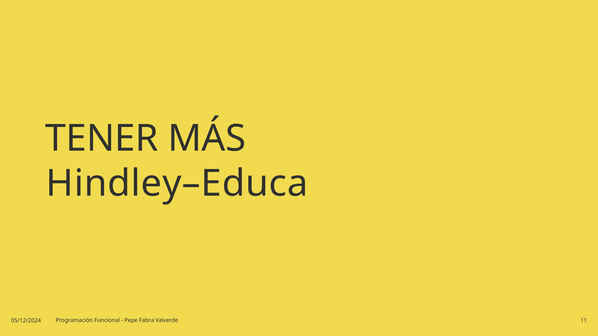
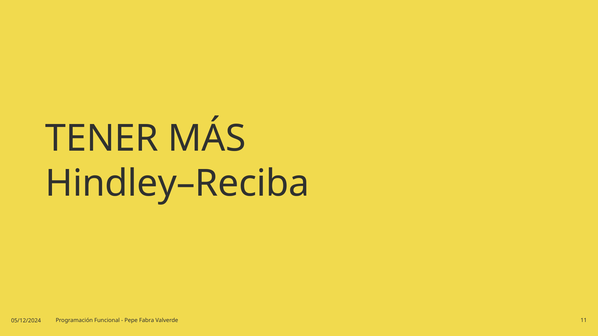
Hindley–Educa: Hindley–Educa -> Hindley–Reciba (177, 184)
